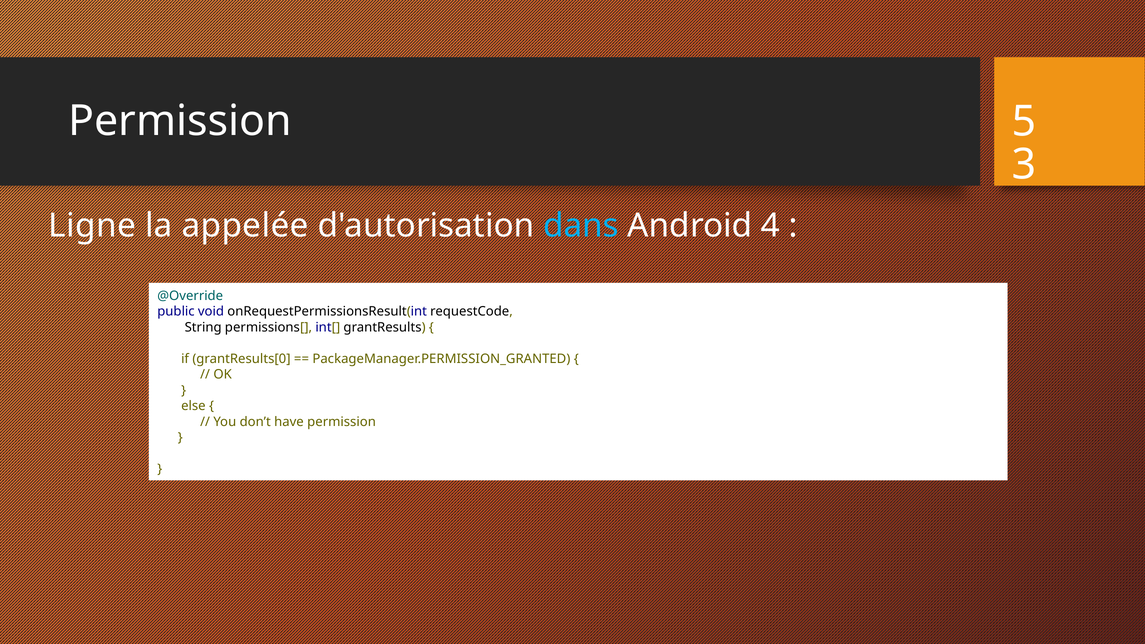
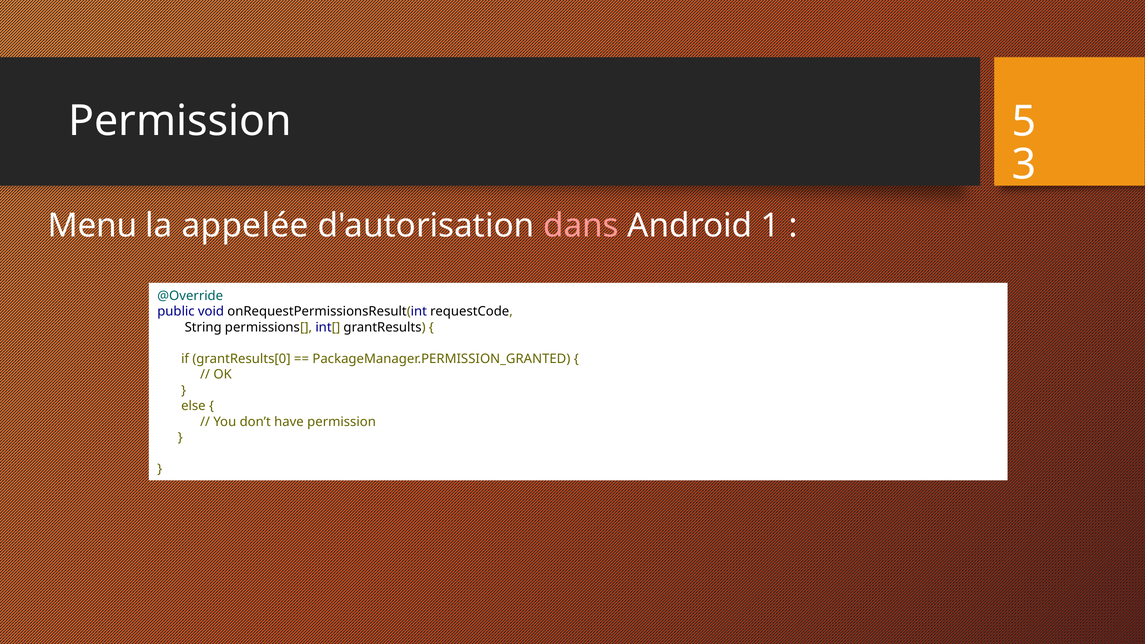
Ligne: Ligne -> Menu (92, 226)
dans colour: light blue -> pink (581, 226)
4: 4 -> 1 (771, 226)
